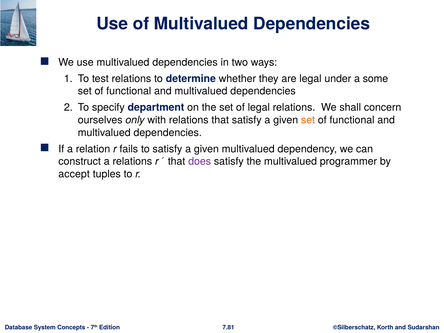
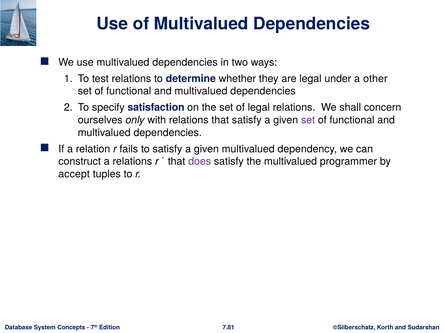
some: some -> other (375, 79)
department: department -> satisfaction (156, 107)
set colour: orange -> purple (308, 120)
